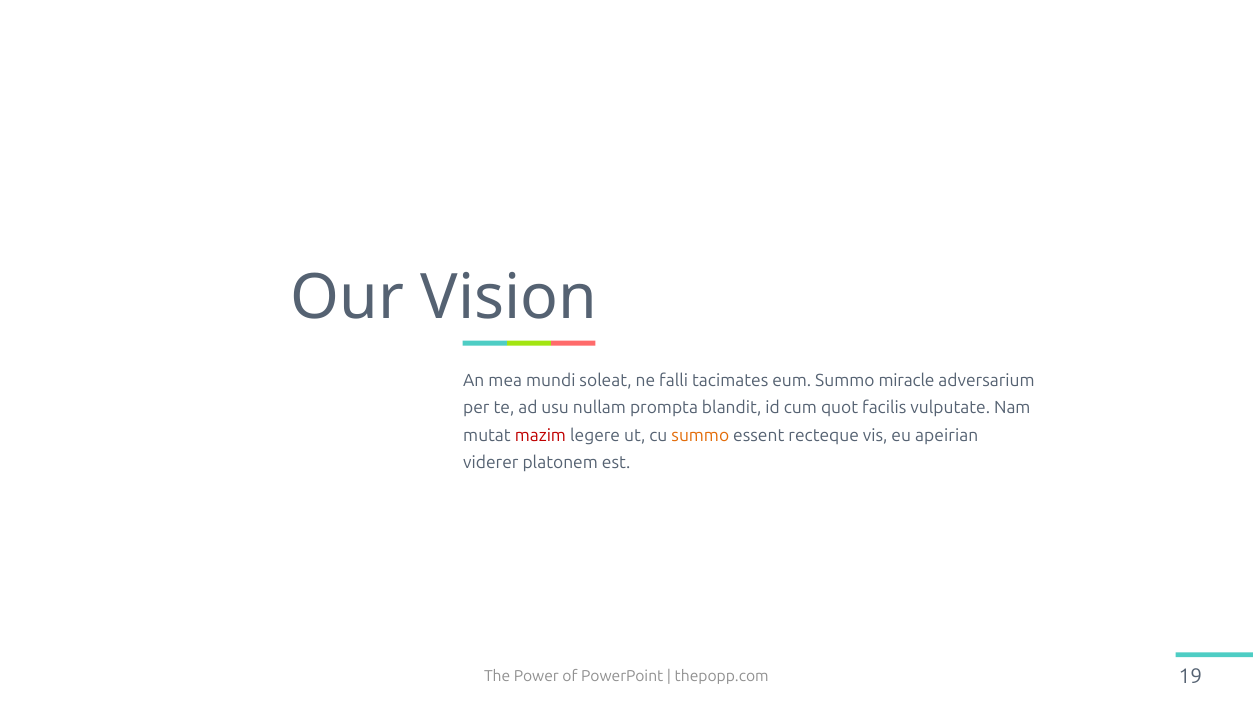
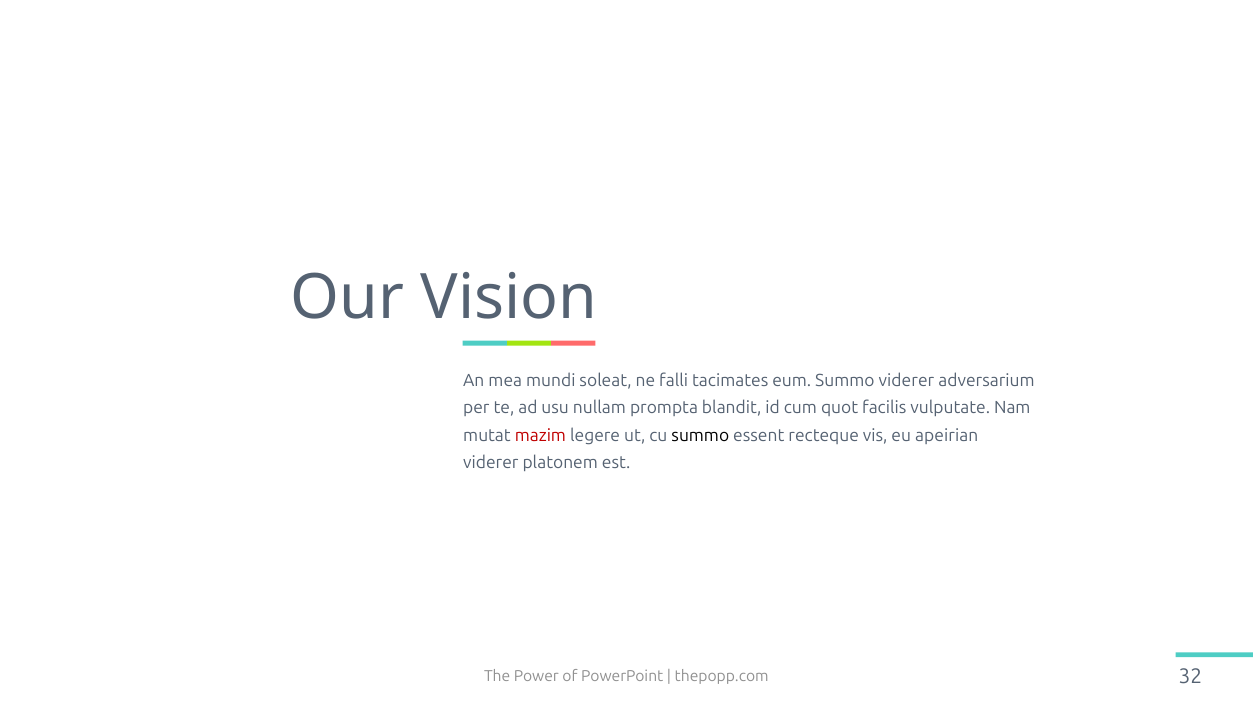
Summo miracle: miracle -> viderer (906, 381)
summo colour: orange -> black (700, 435)
19: 19 -> 32 (1190, 676)
